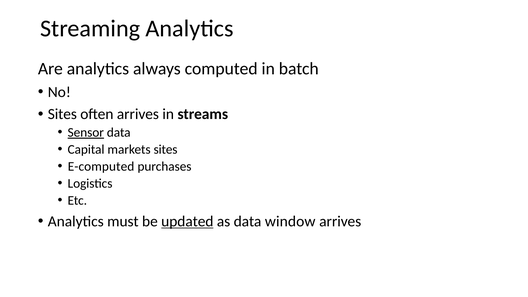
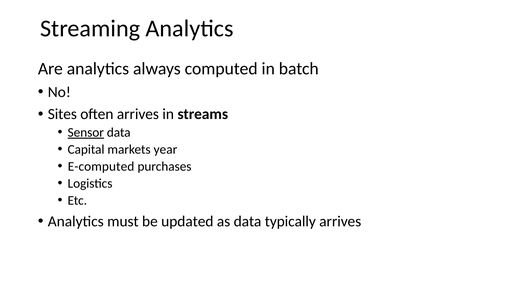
markets sites: sites -> year (165, 149)
updated underline: present -> none (187, 221)
window: window -> typically (290, 221)
